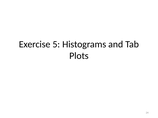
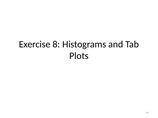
5: 5 -> 8 (56, 44)
